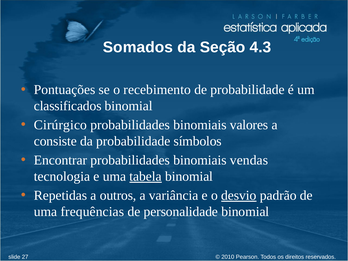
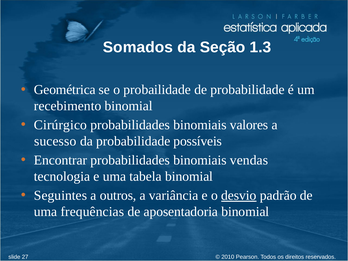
4.3: 4.3 -> 1.3 (260, 47)
Pontuações: Pontuações -> Geométrica (65, 90)
recebimento: recebimento -> probailidade (157, 90)
classificados: classificados -> recebimento (68, 106)
consiste: consiste -> sucesso (55, 141)
símbolos: símbolos -> possíveis (198, 141)
tabela underline: present -> none (146, 176)
Repetidas: Repetidas -> Seguintes (60, 195)
personalidade: personalidade -> aposentadoria (181, 212)
